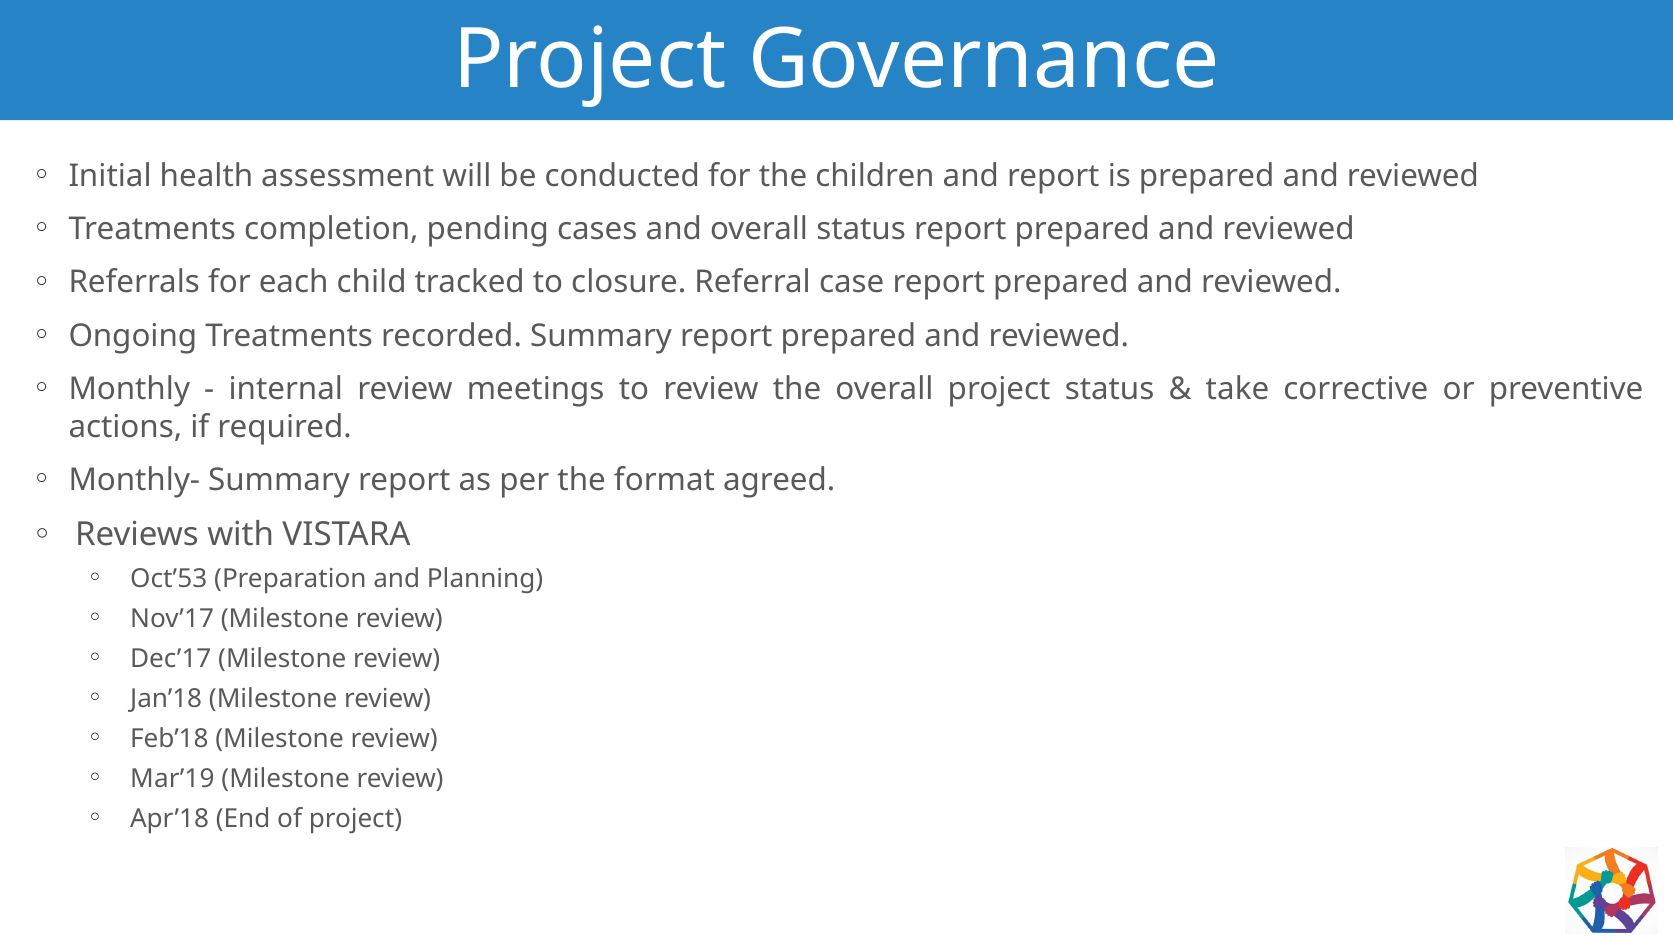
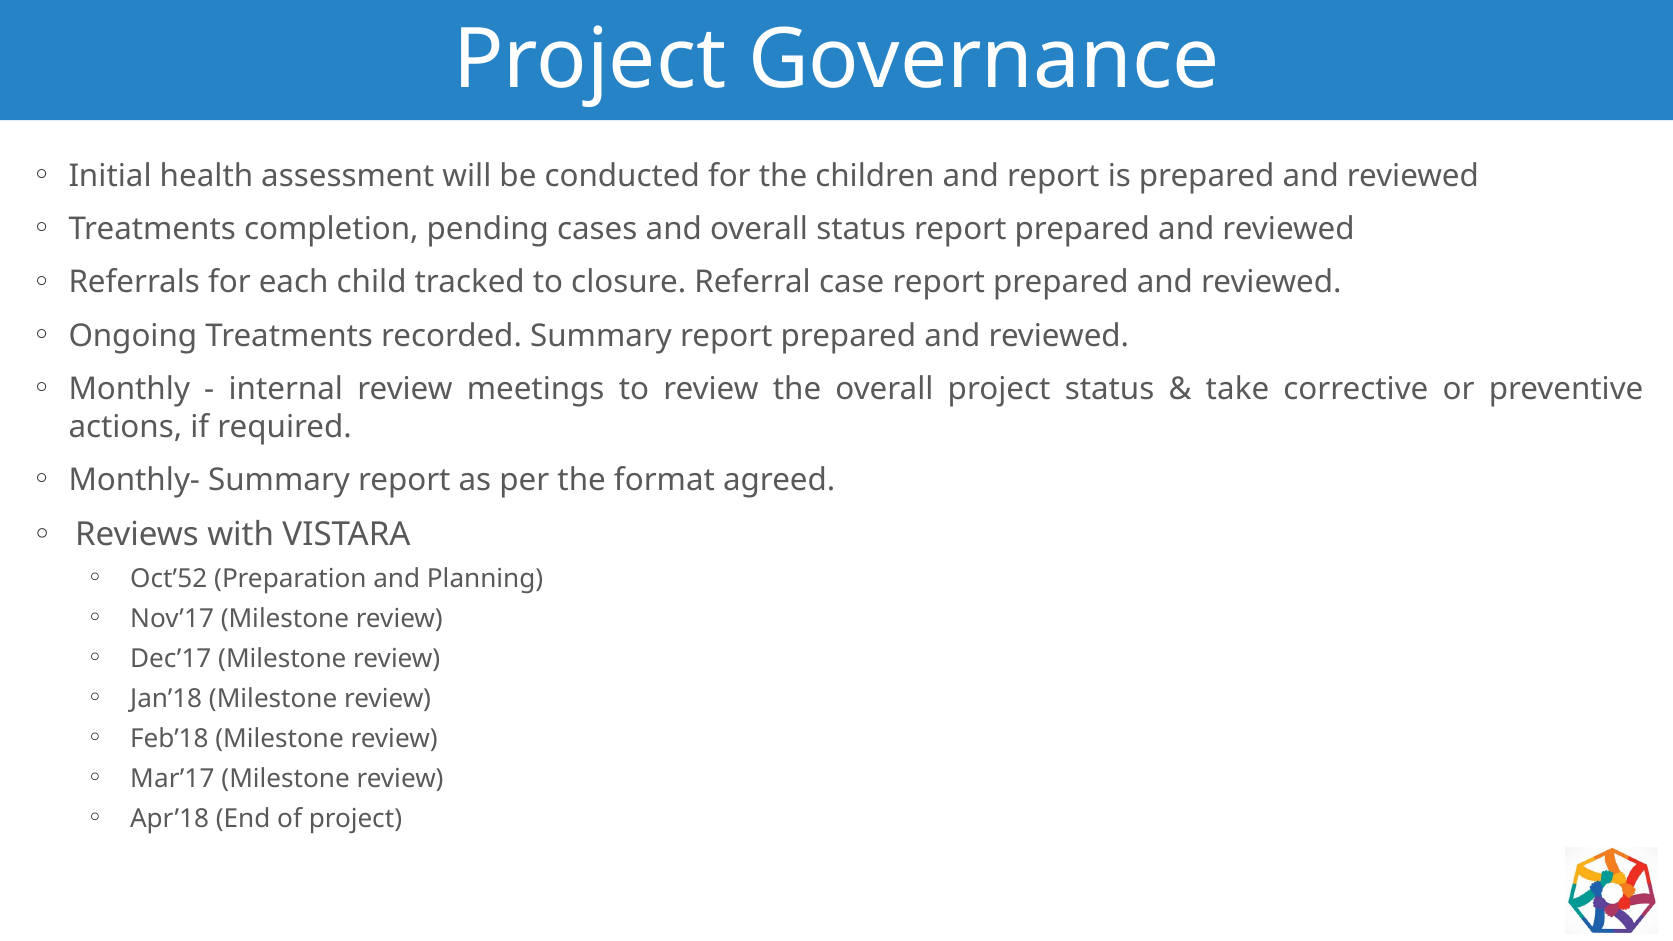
Oct’53: Oct’53 -> Oct’52 (169, 578)
Mar’19: Mar’19 -> Mar’17 (172, 779)
